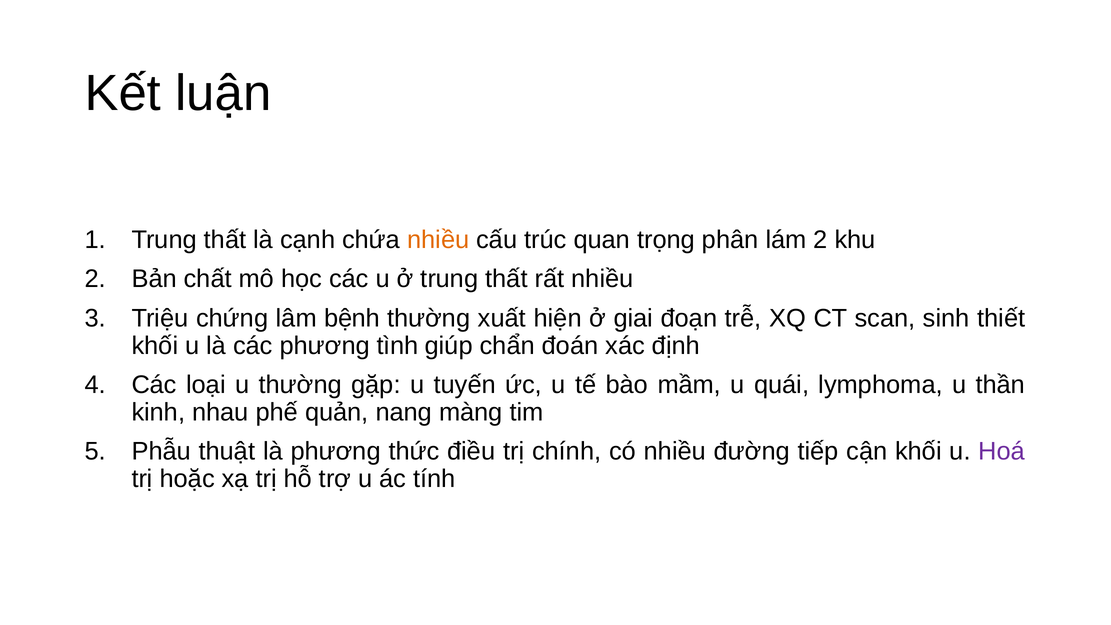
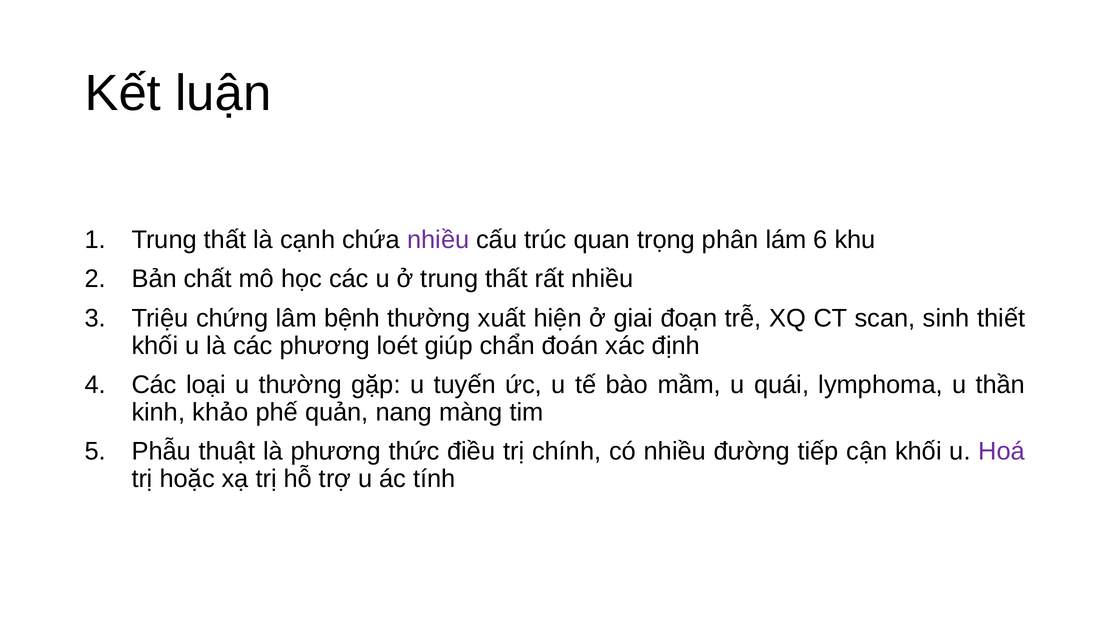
nhiều colour: orange -> purple (438, 240)
lám 2: 2 -> 6 (821, 240)
tình: tình -> loét (397, 346)
nhau: nhau -> khảo (220, 412)
